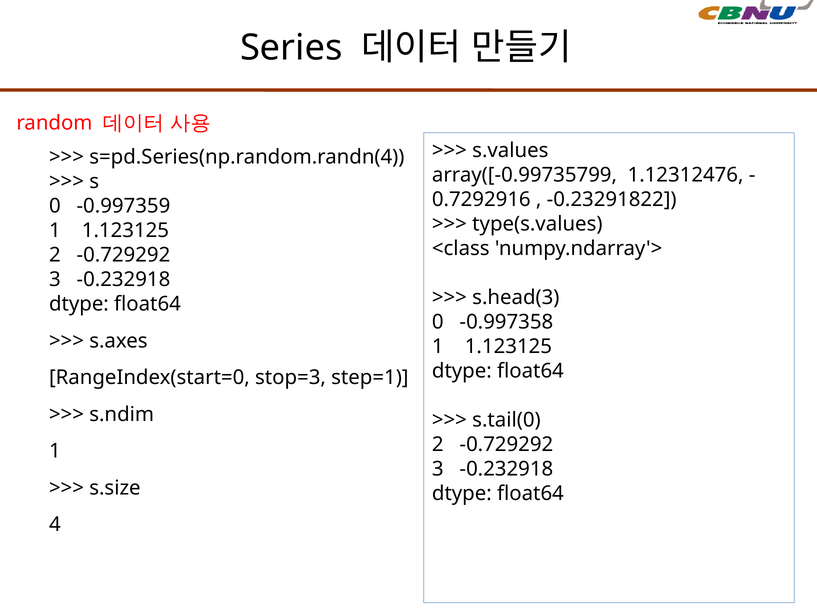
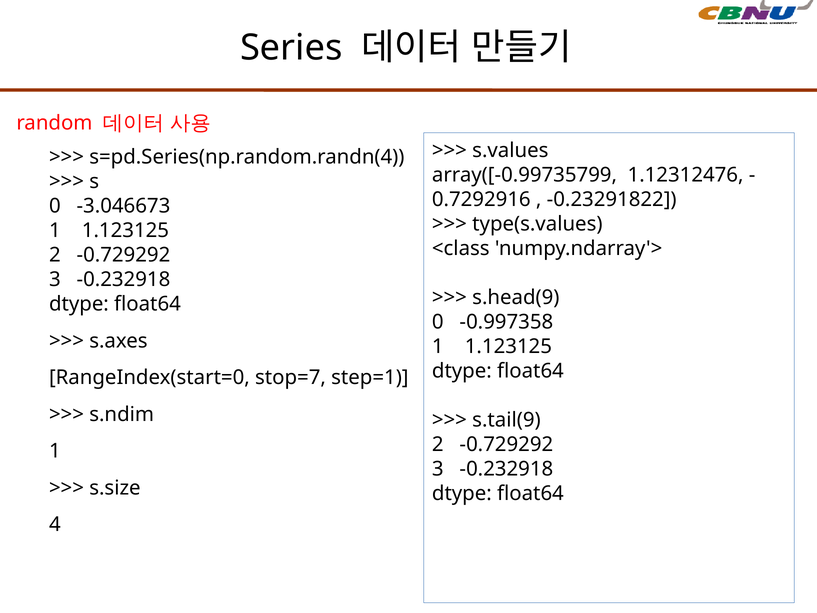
-0.997359: -0.997359 -> -3.046673 (123, 206)
s.head(3: s.head(3 -> s.head(9 (516, 297)
stop=3: stop=3 -> stop=7 (291, 377)
s.tail(0: s.tail(0 -> s.tail(9 (506, 420)
